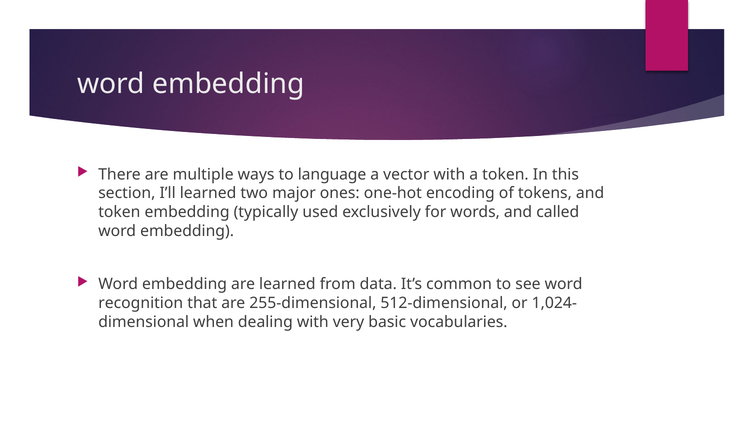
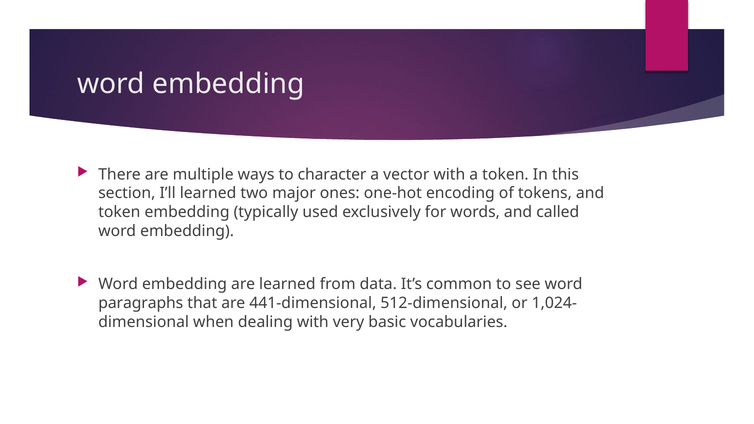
language: language -> character (332, 174)
recognition: recognition -> paragraphs (141, 303)
255-dimensional: 255-dimensional -> 441-dimensional (313, 303)
